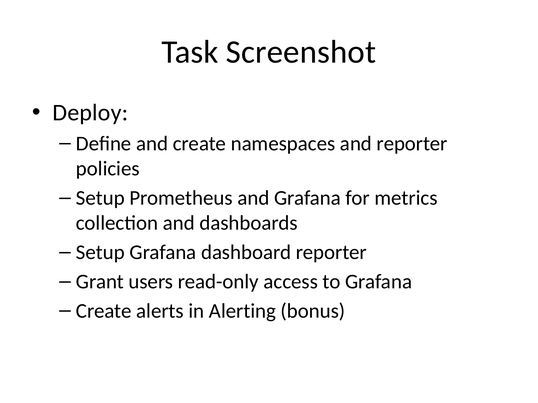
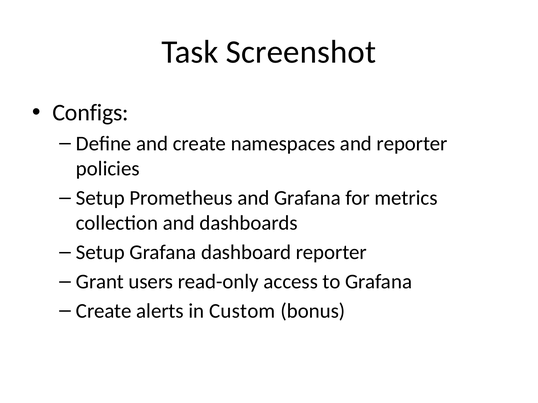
Deploy: Deploy -> Configs (90, 113)
Alerting: Alerting -> Custom (242, 311)
